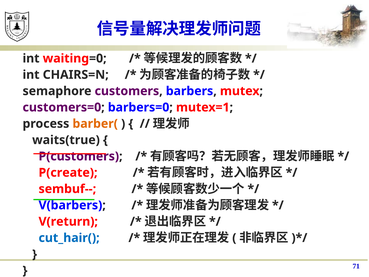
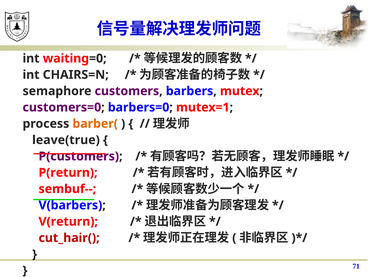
waits(true: waits(true -> leave(true (66, 140)
P(create: P(create -> P(return (68, 172)
cut_hair( colour: blue -> red (69, 238)
